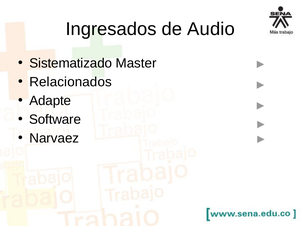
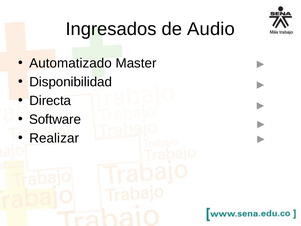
Sistematizado: Sistematizado -> Automatizado (71, 63)
Relacionados: Relacionados -> Disponibilidad (71, 82)
Adapte: Adapte -> Directa (50, 101)
Narvaez: Narvaez -> Realizar (54, 138)
